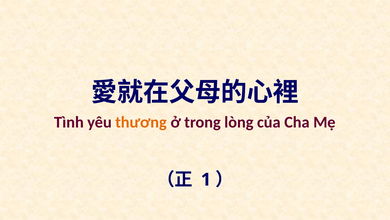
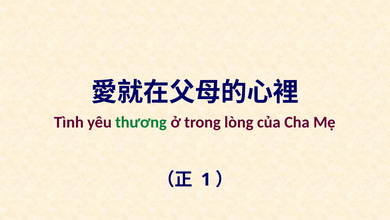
thương colour: orange -> green (141, 122)
